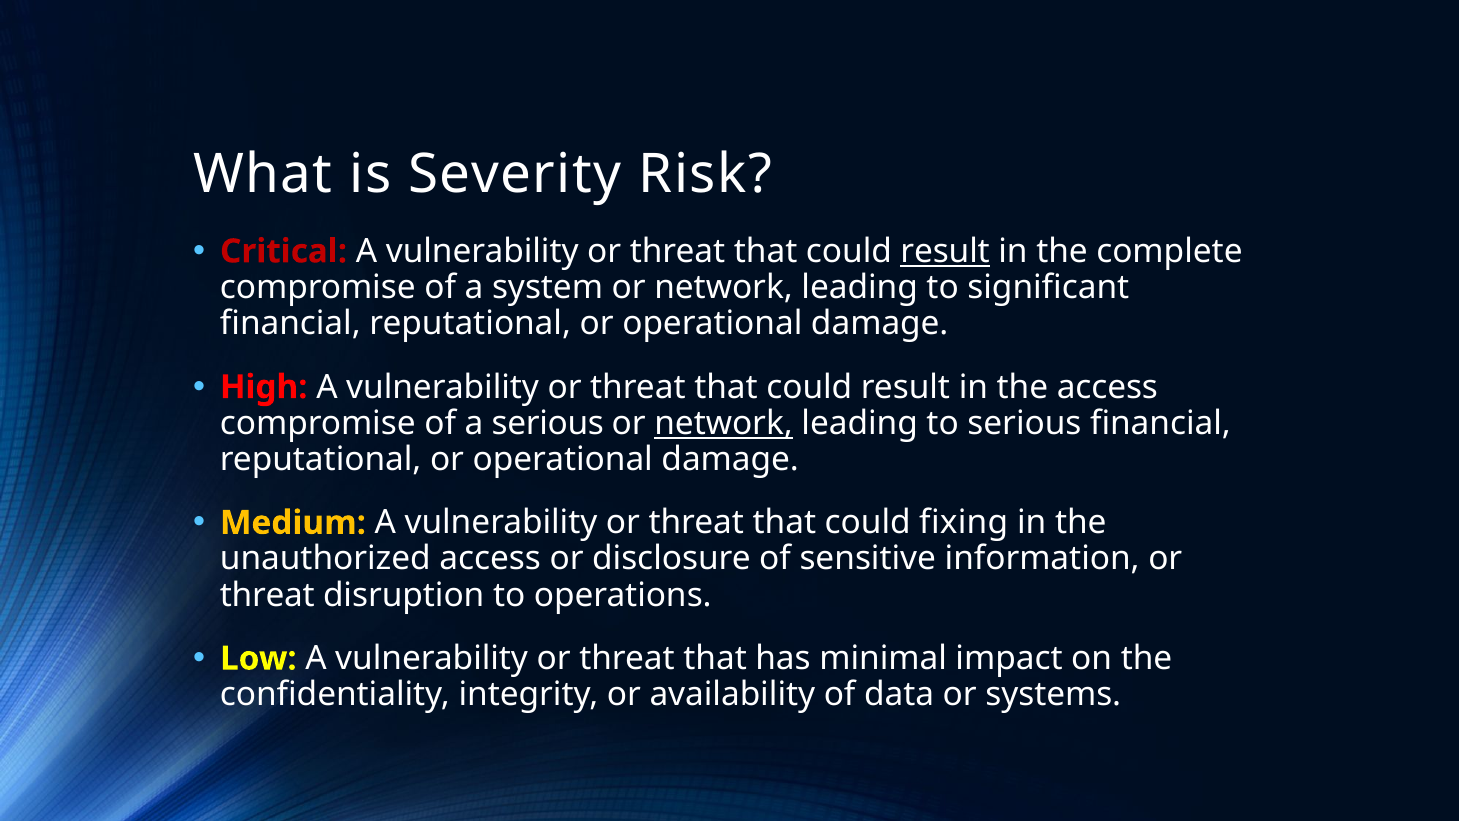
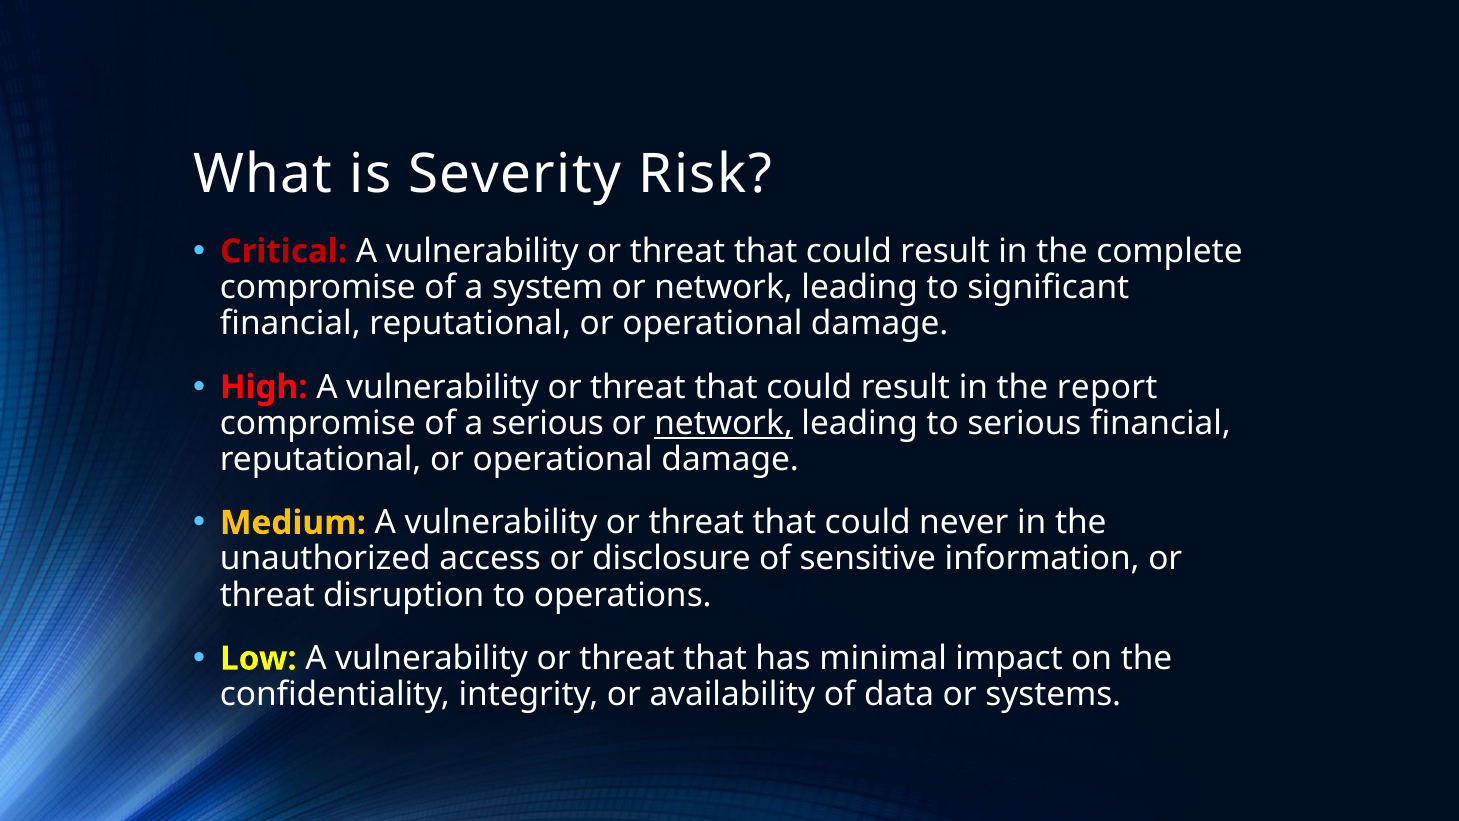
result underline: present -> none (945, 251)
the access: access -> report (1107, 387)
fixing: fixing -> never (964, 523)
